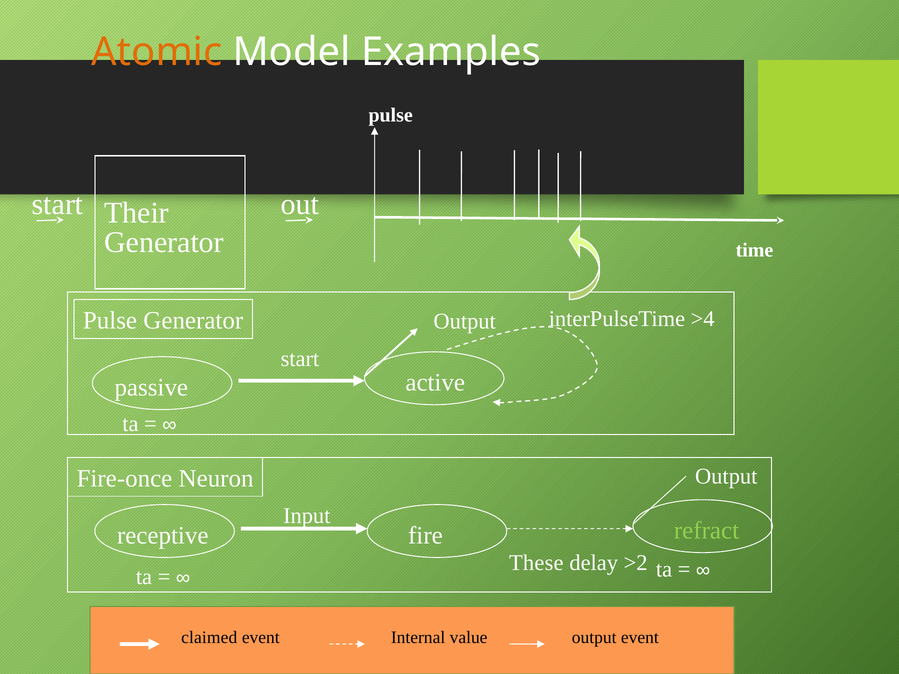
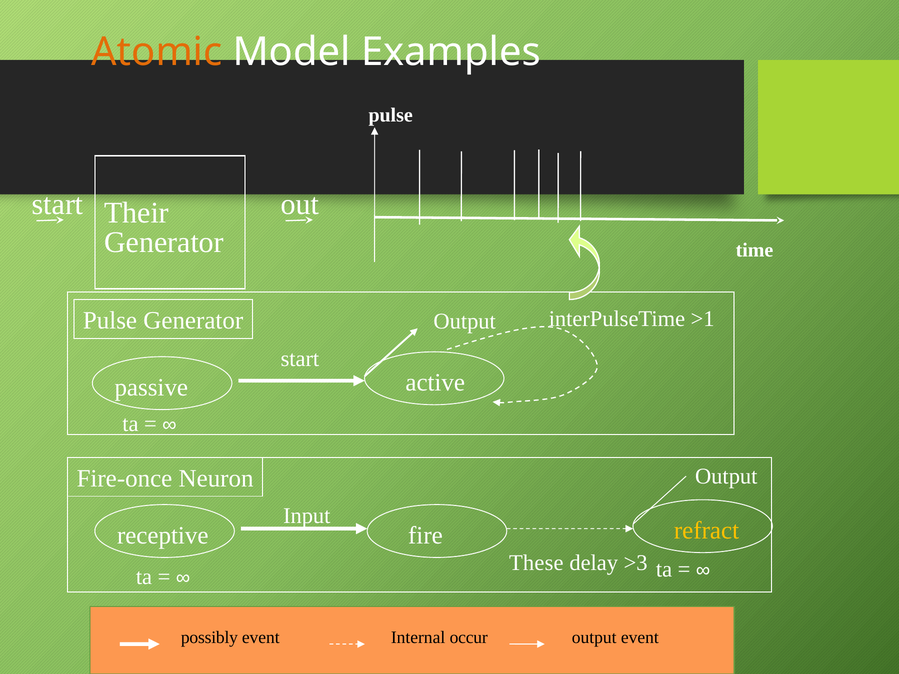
>4: >4 -> >1 (703, 319)
refract colour: light green -> yellow (706, 531)
>2: >2 -> >3 (636, 563)
claimed: claimed -> possibly (209, 638)
value: value -> occur (469, 638)
